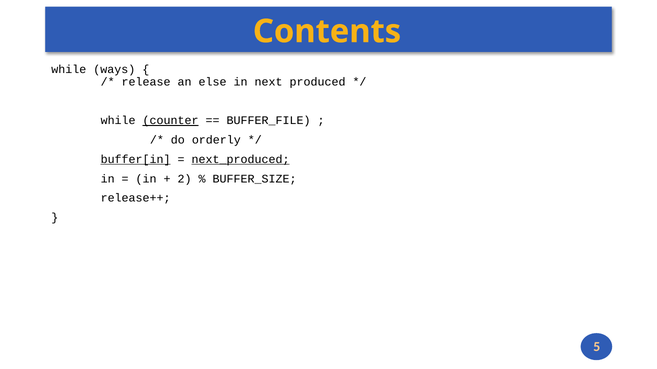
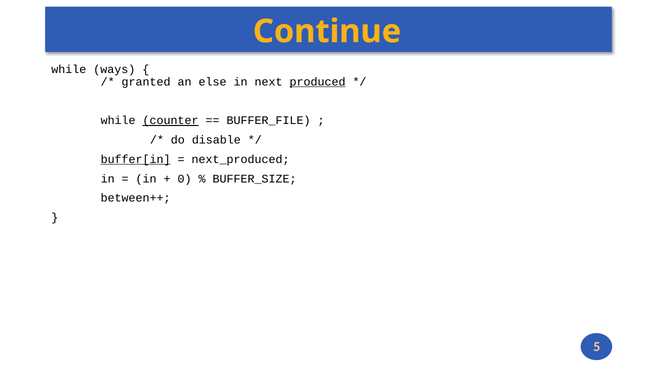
Contents: Contents -> Continue (327, 31)
release: release -> granted (146, 82)
produced underline: none -> present (318, 82)
orderly: orderly -> disable (216, 140)
next_produced underline: present -> none (241, 160)
2: 2 -> 0 (185, 179)
release++: release++ -> between++ (136, 198)
